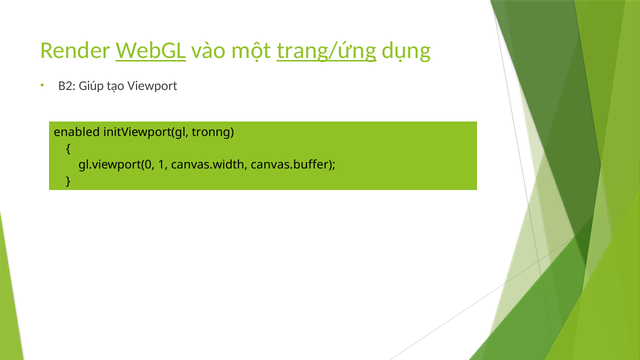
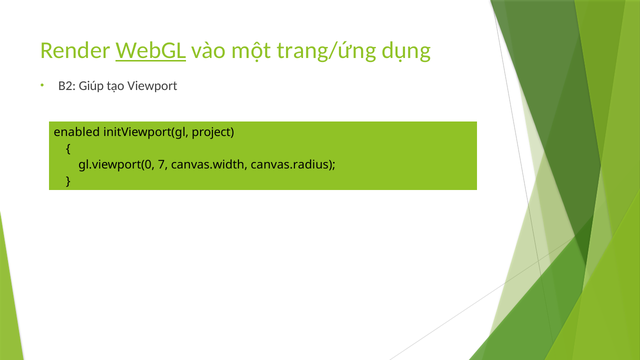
trang/ứng underline: present -> none (326, 50)
tronng: tronng -> project (213, 132)
1: 1 -> 7 (163, 165)
canvas.buffer: canvas.buffer -> canvas.radius (293, 165)
